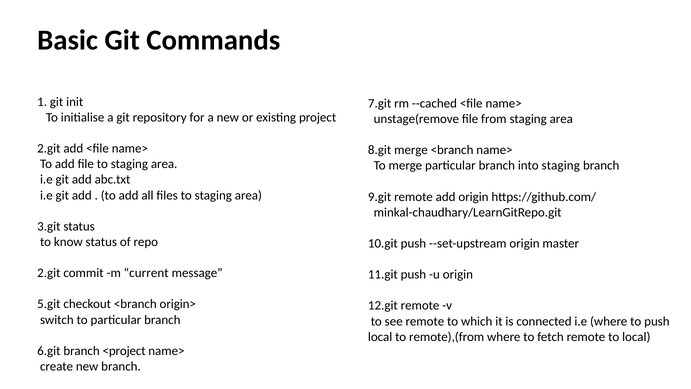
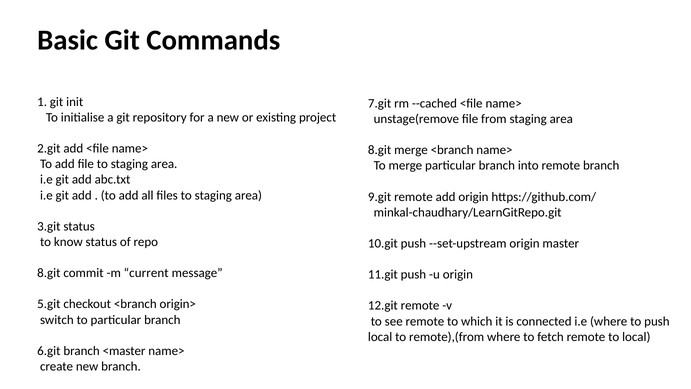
into staging: staging -> remote (561, 166)
2.git: 2.git -> 8.git (49, 273)
<project: <project -> <master (124, 351)
